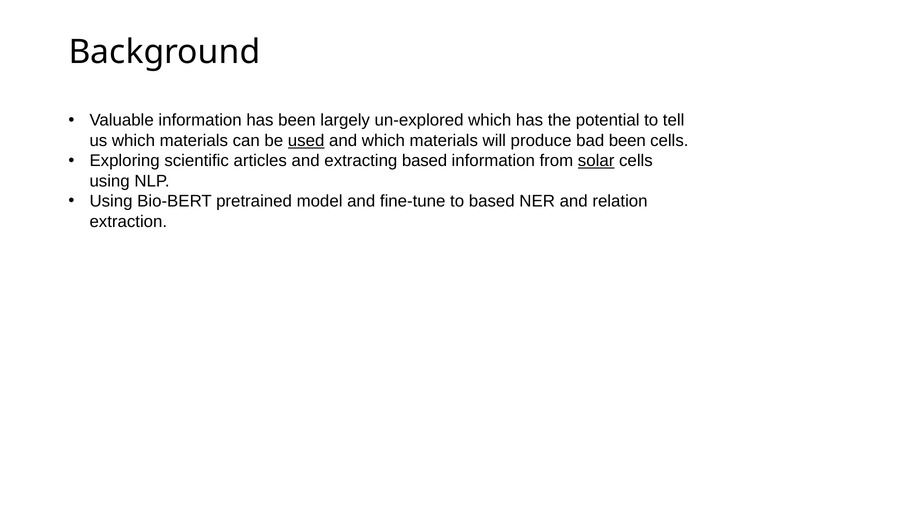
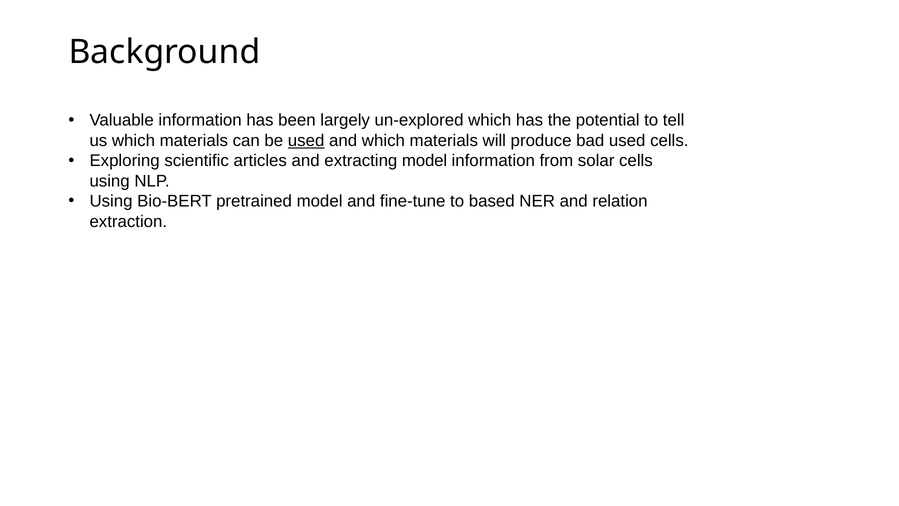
bad been: been -> used (627, 141)
extracting based: based -> model (425, 161)
solar underline: present -> none (596, 161)
